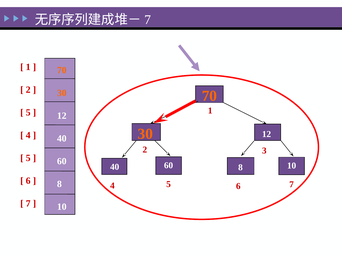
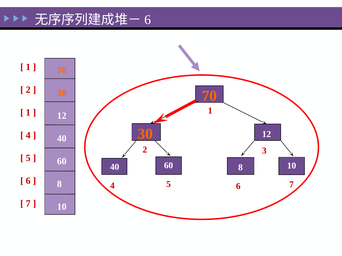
7: 7 -> 6 (148, 20)
5: 5 -> 1 (28, 113)
